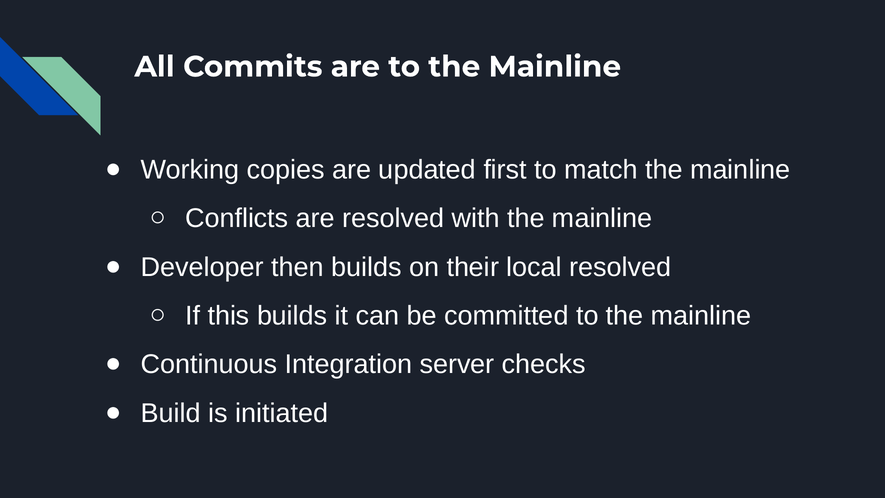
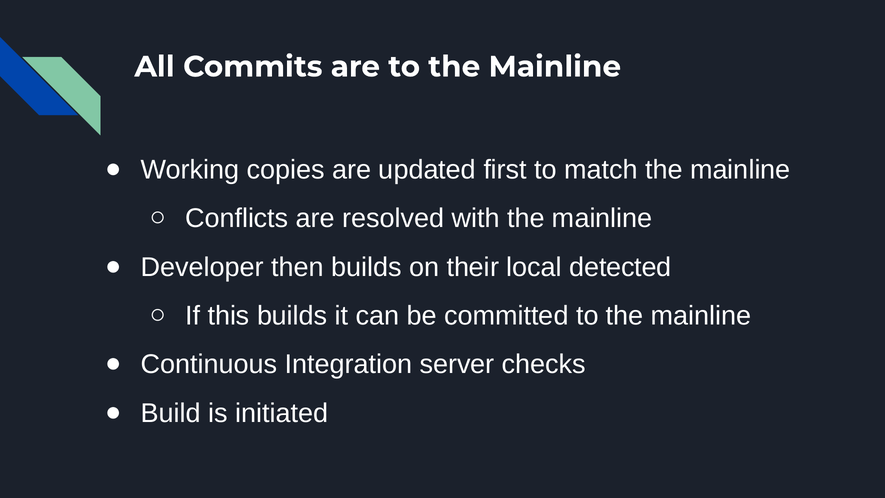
local resolved: resolved -> detected (620, 267)
